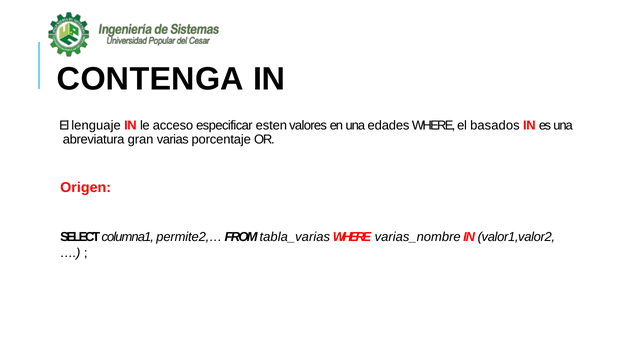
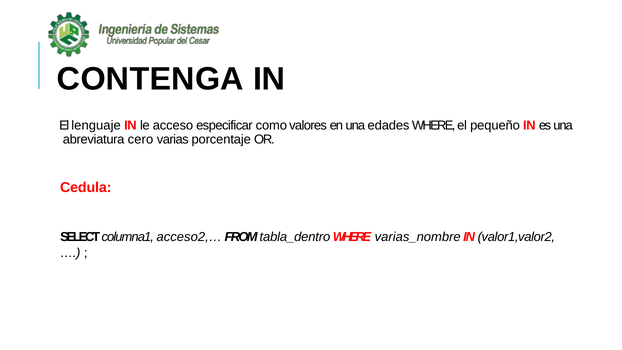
esten: esten -> como (271, 126)
basados: basados -> pequeño (495, 126)
gran: gran -> cero (140, 140)
Origen: Origen -> Cedula (86, 187)
permite2,…: permite2,… -> acceso2,… (189, 237)
tabla_varias: tabla_varias -> tabla_dentro (295, 237)
